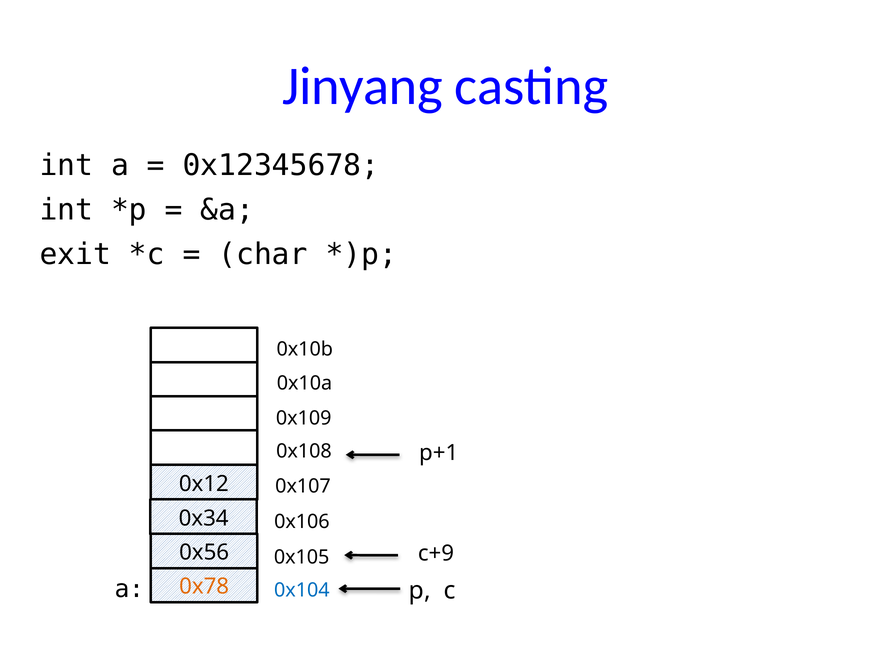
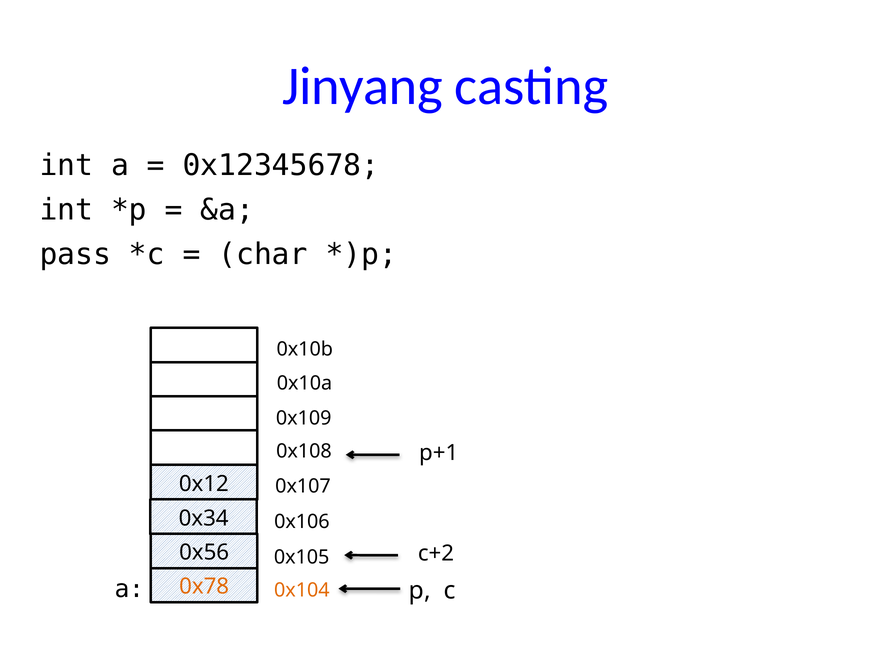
exit: exit -> pass (75, 254)
c+9: c+9 -> c+2 (436, 553)
0x104 colour: blue -> orange (302, 589)
